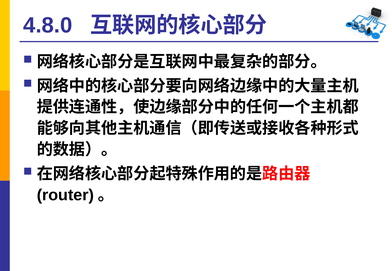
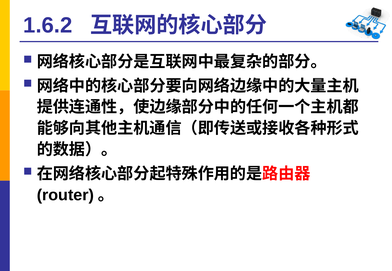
4.8.0: 4.8.0 -> 1.6.2 (48, 25)
